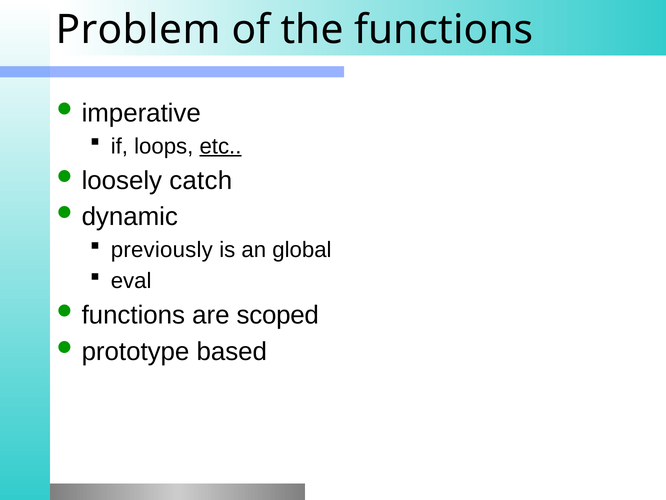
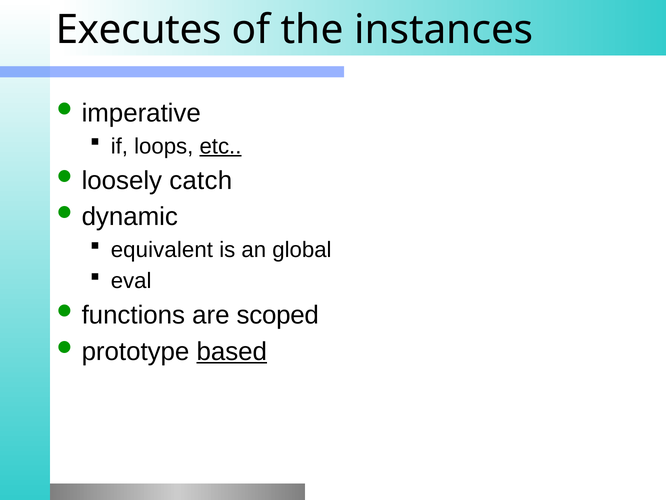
Problem: Problem -> Executes (139, 30)
functions: functions -> instances (444, 30)
previously: previously -> equivalent (162, 250)
based underline: none -> present (232, 351)
